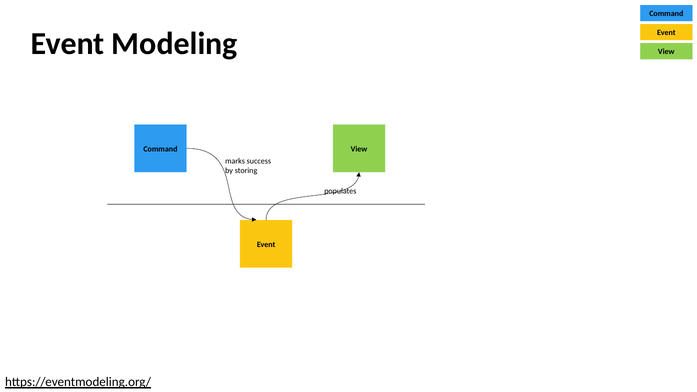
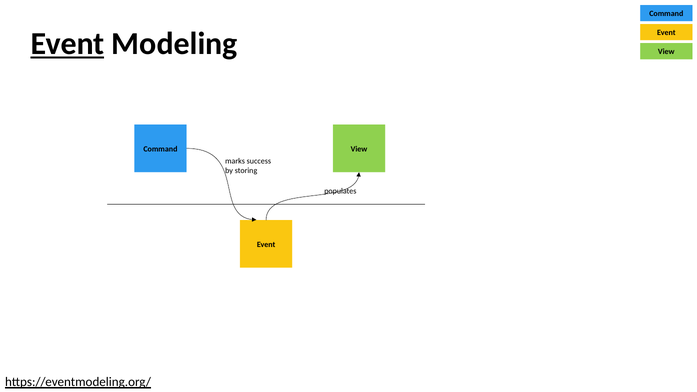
Event underline: none -> present (68, 44)
